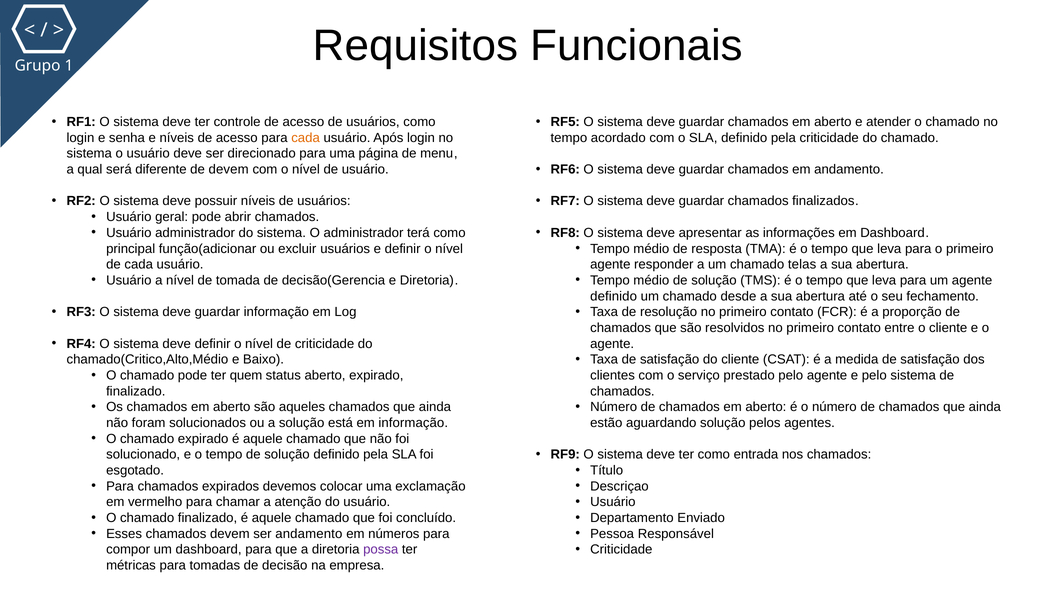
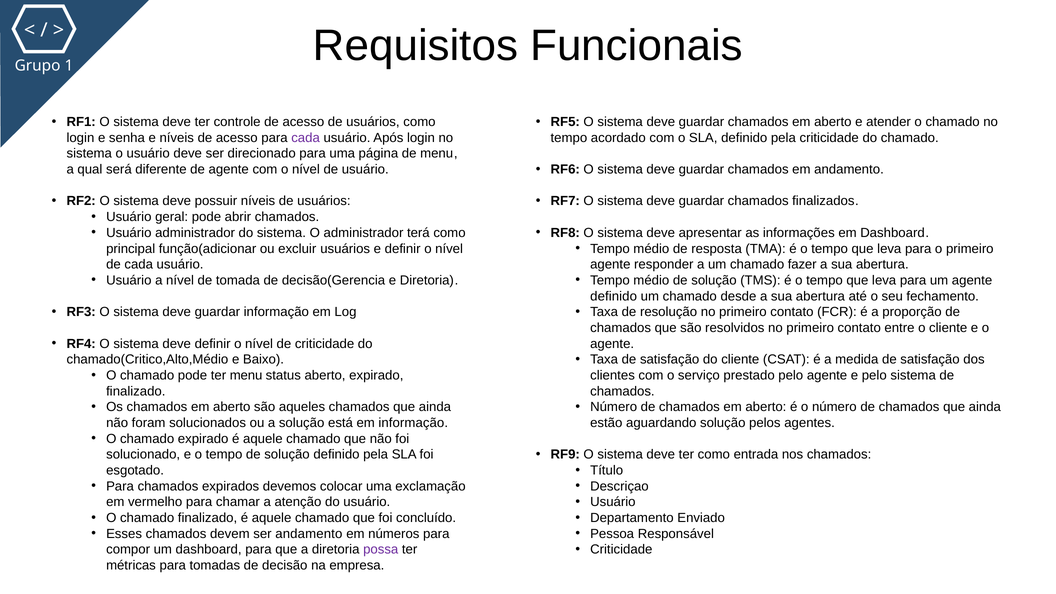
cada colour: orange -> purple (306, 138)
de devem: devem -> agente (229, 169)
telas: telas -> fazer (802, 264)
ter quem: quem -> menu (246, 375)
